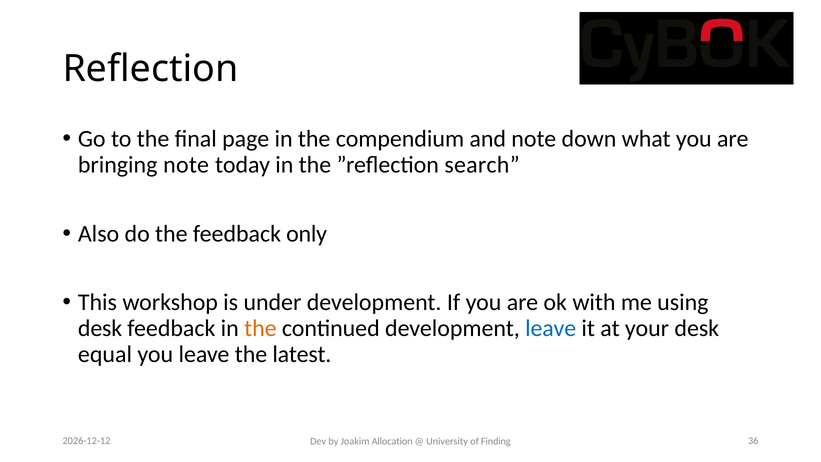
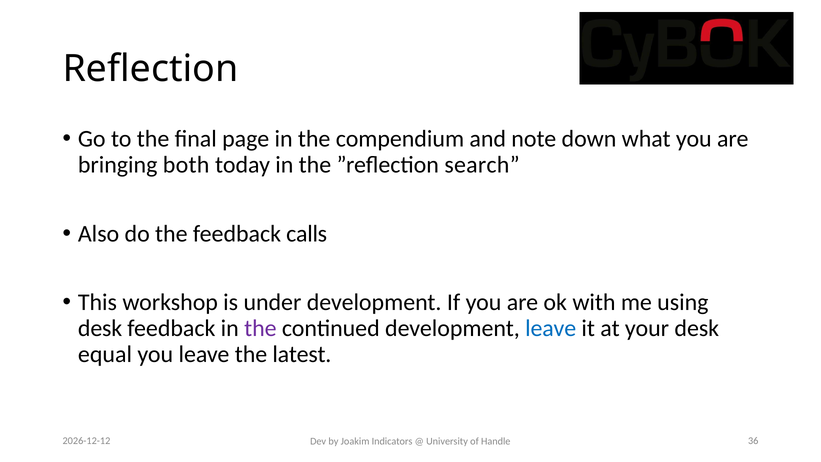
bringing note: note -> both (186, 165)
only: only -> calls (307, 234)
the colour: orange -> purple (260, 328)
Allocation: Allocation -> Indicators (392, 441)
Finding: Finding -> Handle (496, 441)
